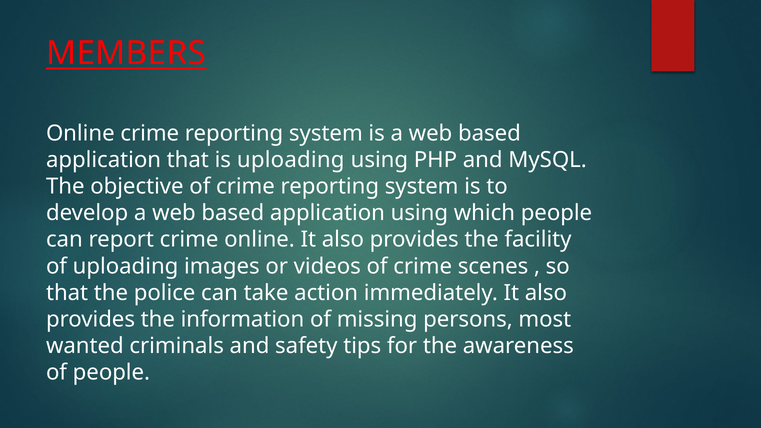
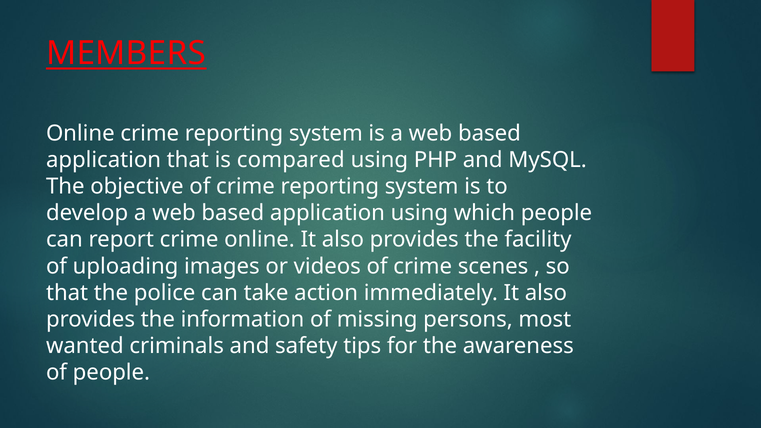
is uploading: uploading -> compared (291, 160)
